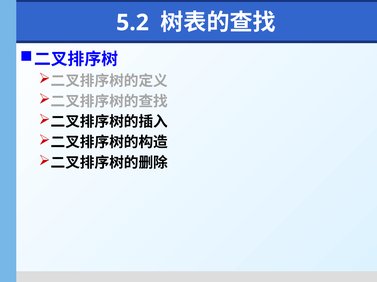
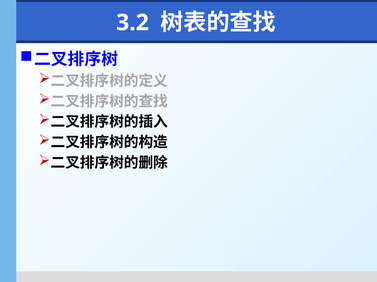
5.2: 5.2 -> 3.2 (133, 23)
